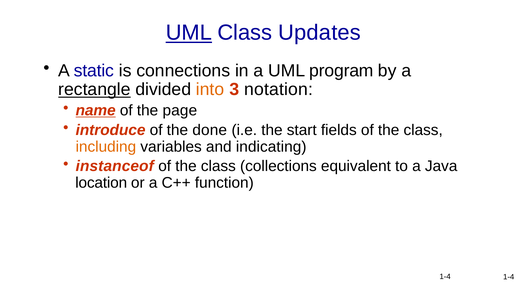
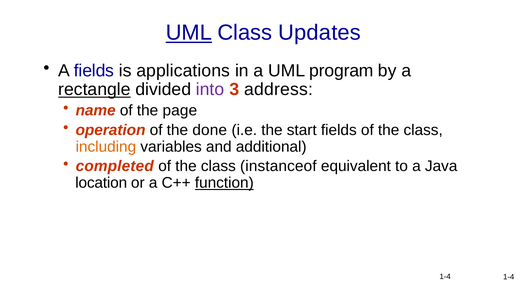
A static: static -> fields (94, 71)
connections: connections -> applications (183, 71)
into colour: orange -> purple (210, 90)
notation: notation -> address (279, 90)
name underline: present -> none (96, 111)
introduce: introduce -> operation (111, 130)
indicating: indicating -> additional (271, 147)
instanceof: instanceof -> completed (115, 167)
collections: collections -> instanceof (278, 167)
function underline: none -> present (224, 183)
